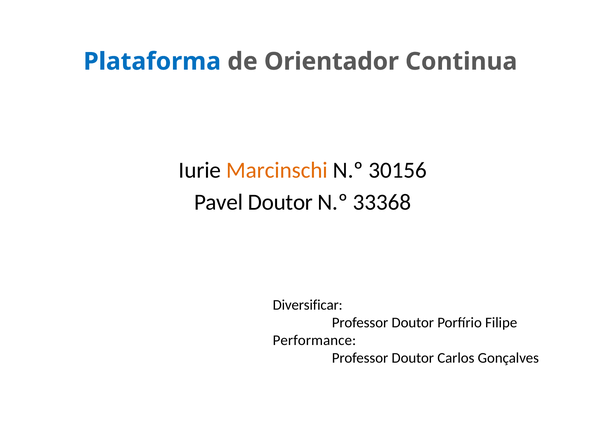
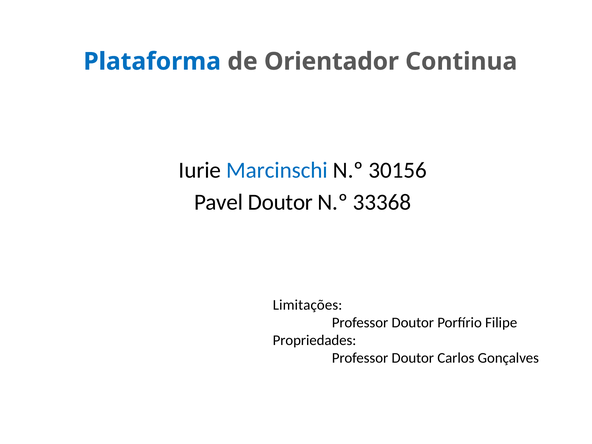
Marcinschi colour: orange -> blue (277, 170)
Diversificar: Diversificar -> Limitações (308, 305)
Performance: Performance -> Propriedades (314, 340)
